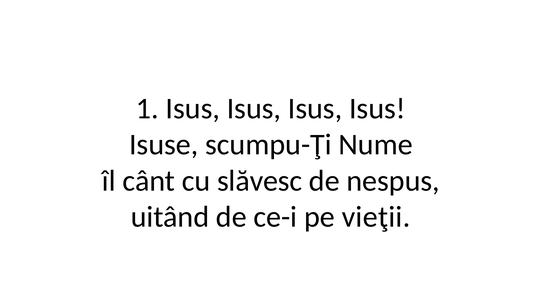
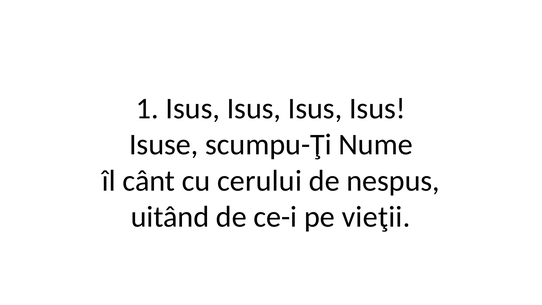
slăvesc: slăvesc -> cerului (259, 181)
